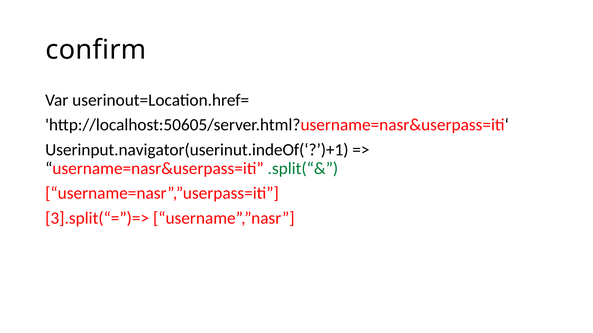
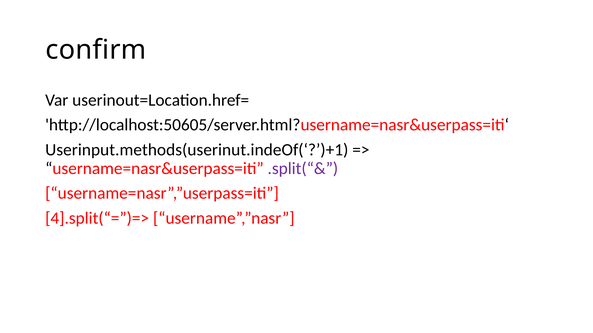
Userinput.navigator(userinut.indeOf(‘?’)+1: Userinput.navigator(userinut.indeOf(‘?’)+1 -> Userinput.methods(userinut.indeOf(‘?’)+1 (197, 150)
.split(“& colour: green -> purple (303, 169)
3].split(“=”)=>: 3].split(“=”)=> -> 4].split(“=”)=> (97, 218)
